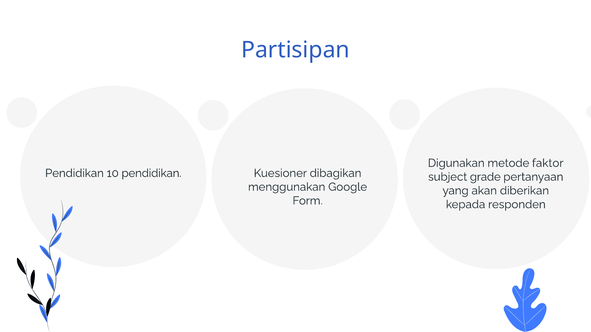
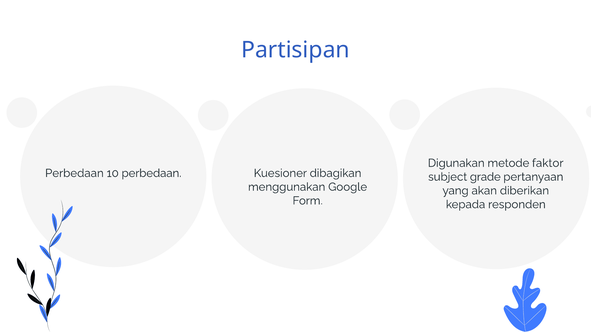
Pendidikan: Pendidikan -> Perbedaan (74, 173)
10 pendidikan: pendidikan -> perbedaan (151, 173)
